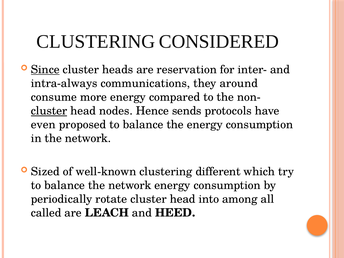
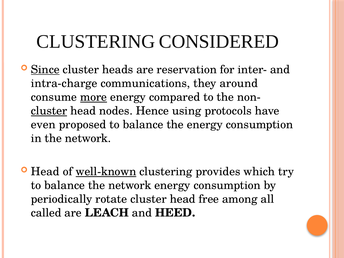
intra-always: intra-always -> intra-charge (64, 83)
more underline: none -> present (94, 97)
sends: sends -> using (187, 111)
Sized: Sized -> Head (45, 172)
well-known underline: none -> present (106, 172)
different: different -> provides (218, 172)
into: into -> free (209, 199)
